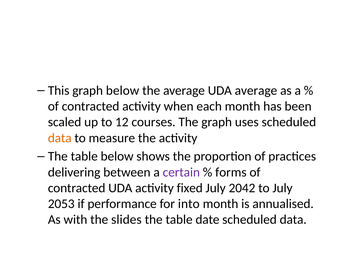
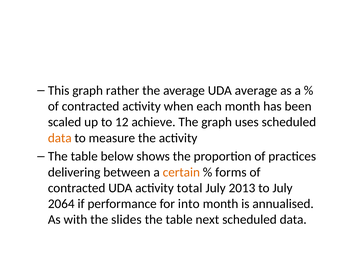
graph below: below -> rather (123, 91)
courses: courses -> achieve (154, 122)
certain colour: purple -> orange (181, 172)
fixed: fixed -> total (190, 188)
2042: 2042 -> 2013 (242, 188)
2053: 2053 -> 2064 (61, 204)
date: date -> next (207, 220)
